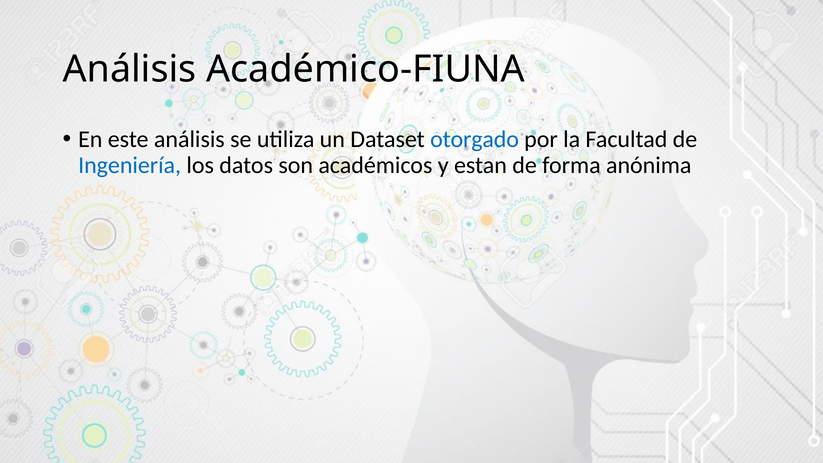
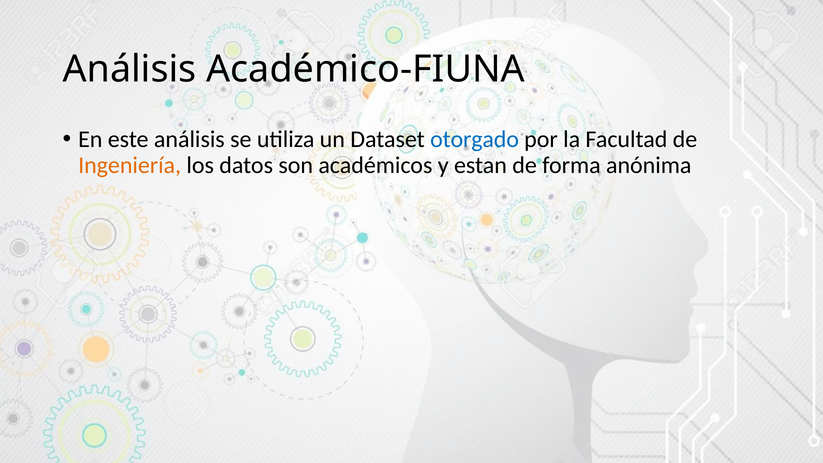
Ingeniería colour: blue -> orange (130, 165)
